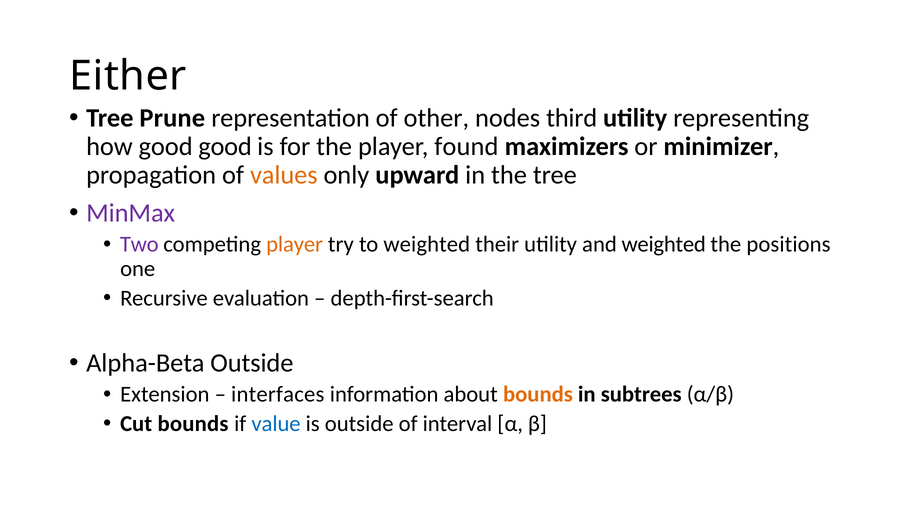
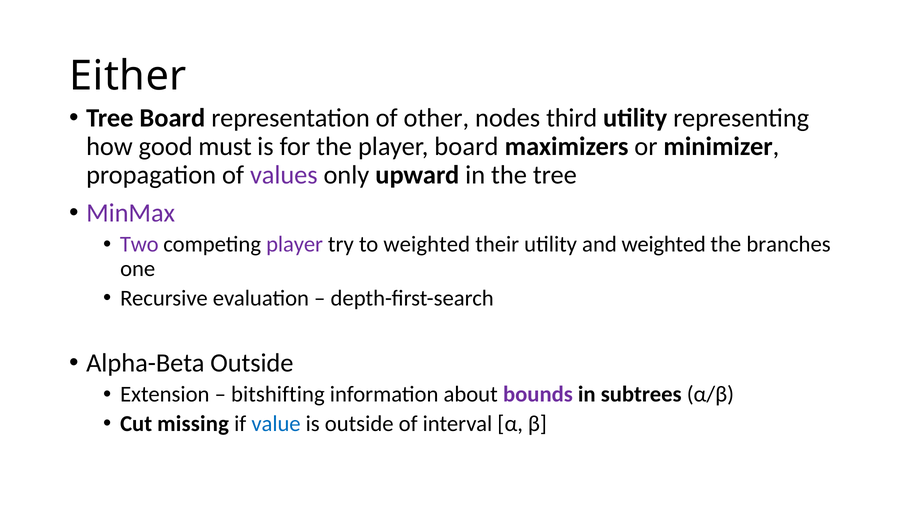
Tree Prune: Prune -> Board (172, 118)
good good: good -> must (225, 147)
player found: found -> board (466, 147)
values colour: orange -> purple (284, 175)
player colour: orange -> purple (295, 245)
positions: positions -> branches (789, 245)
interfaces: interfaces -> bitshifting (278, 395)
bounds colour: orange -> purple (538, 395)
Cut bounds: bounds -> missing (193, 424)
